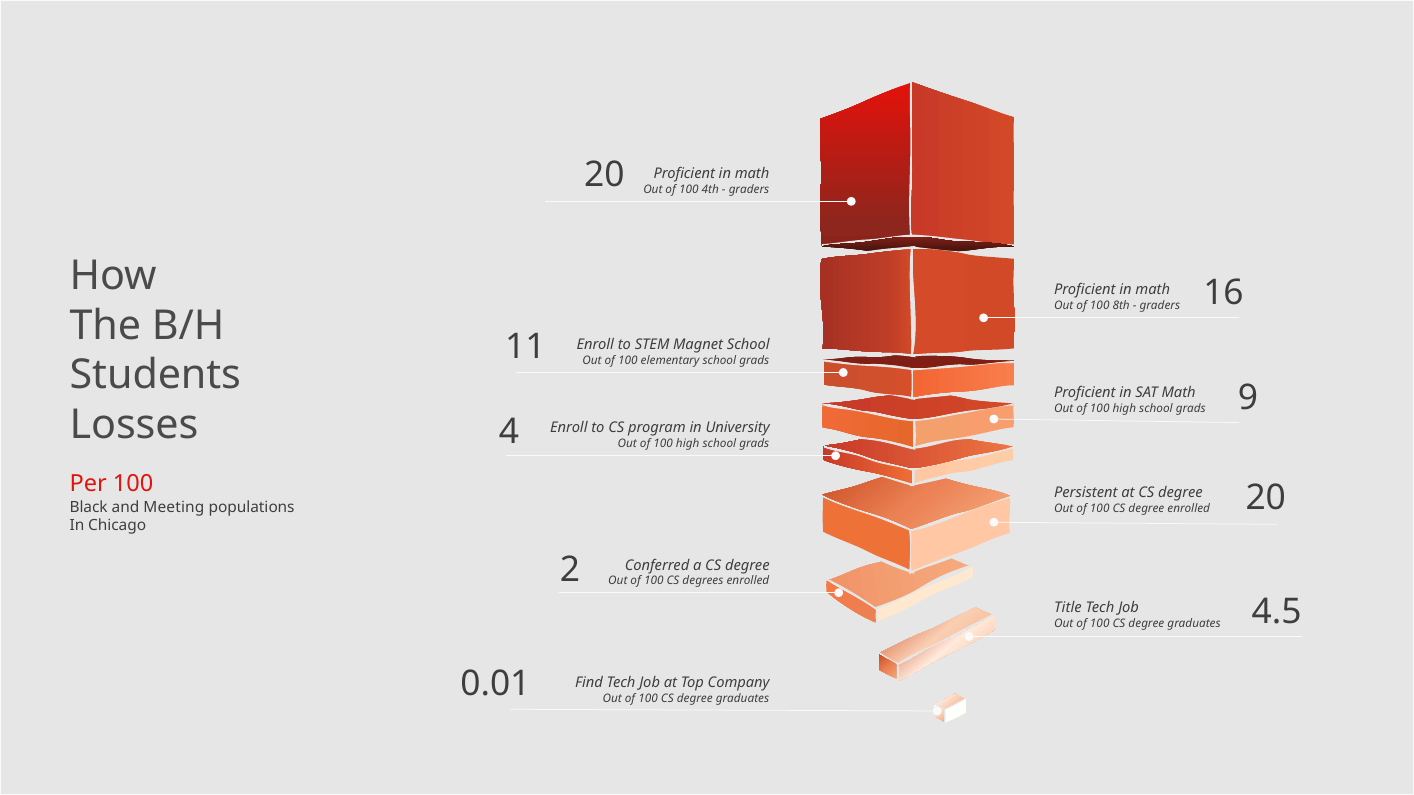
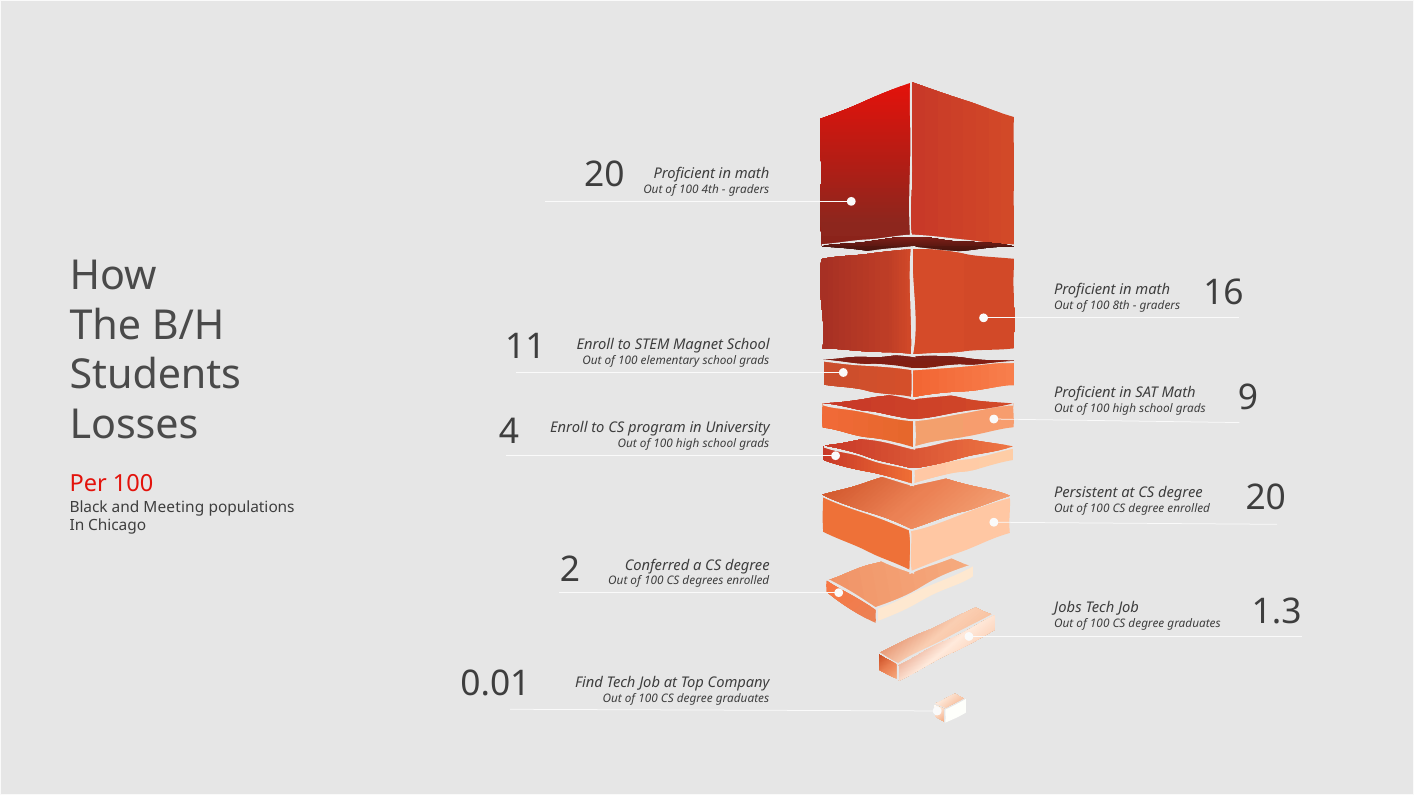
4.5: 4.5 -> 1.3 (1277, 612)
Title: Title -> Jobs (1068, 608)
